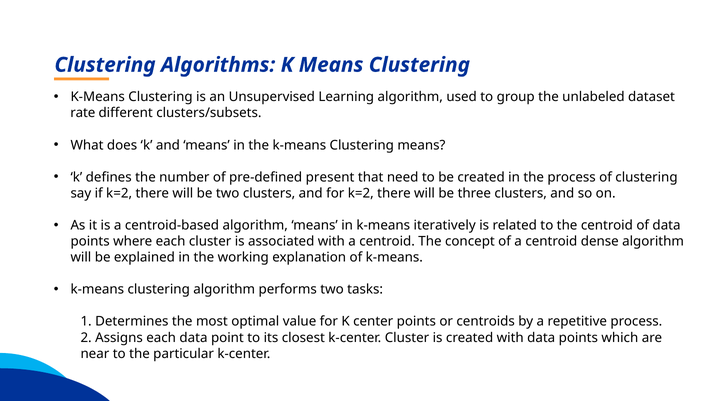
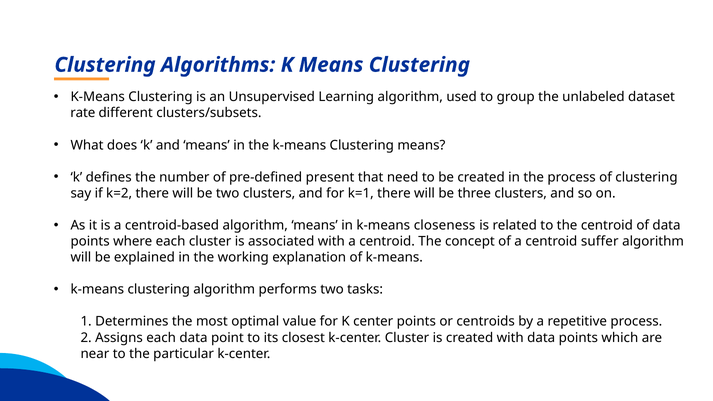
for k=2: k=2 -> k=1 (361, 193)
iteratively: iteratively -> closeness (445, 225)
dense: dense -> suffer (600, 241)
